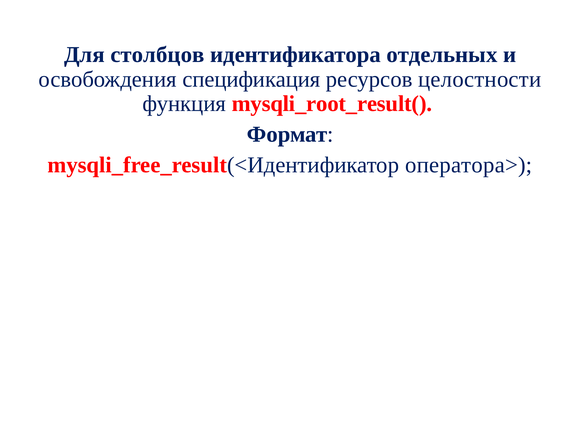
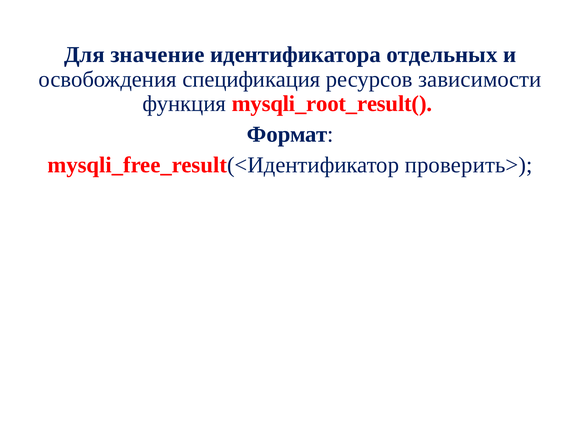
столбцов: столбцов -> значение (157, 55)
целостности: целостности -> зависимости (480, 79)
оператора>: оператора> -> проверить> (469, 165)
